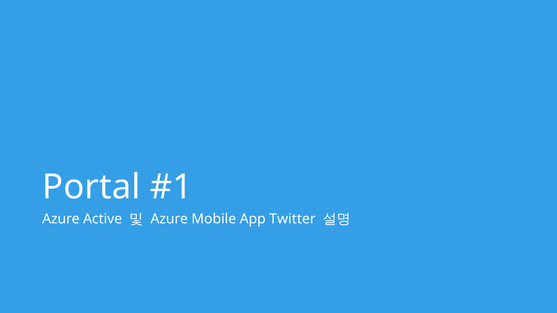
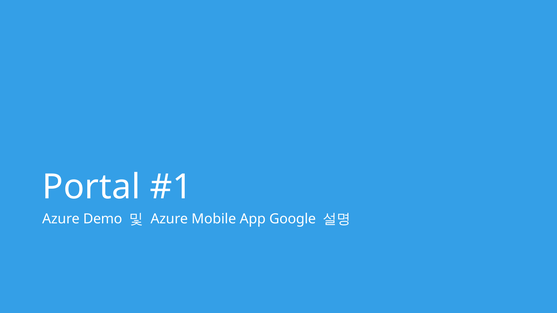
Active: Active -> Demo (103, 219)
Twitter: Twitter -> Google (293, 219)
